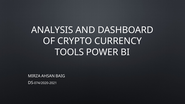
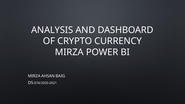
TOOLS: TOOLS -> MIRZA (69, 52)
